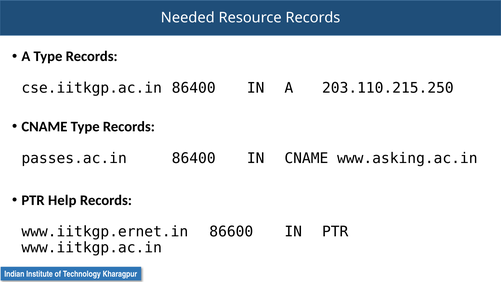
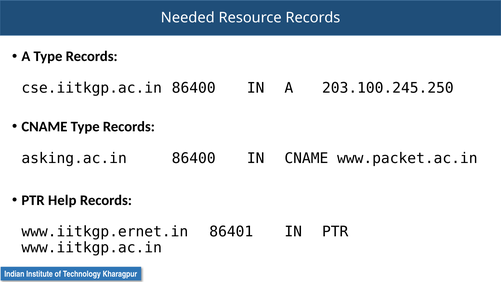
203.110.215.250: 203.110.215.250 -> 203.100.245.250 (388, 88)
passes.ac.in: passes.ac.in -> asking.ac.in (74, 158)
www.asking.ac.in: www.asking.ac.in -> www.packet.ac.in (407, 158)
86600: 86600 -> 86401 (231, 232)
